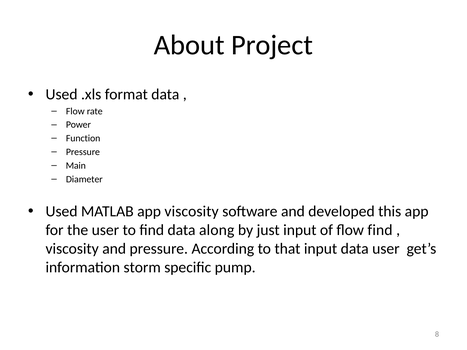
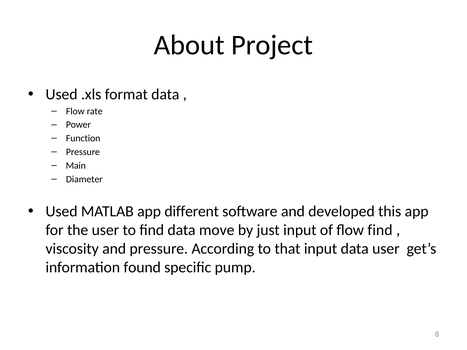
app viscosity: viscosity -> different (192, 212)
along: along -> move (217, 230)
storm: storm -> found (142, 268)
